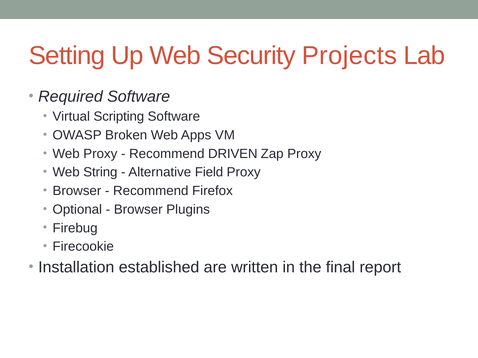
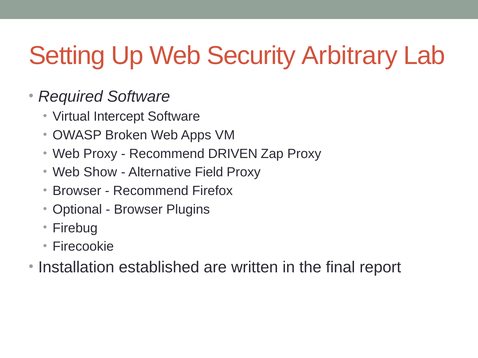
Projects: Projects -> Arbitrary (350, 56)
Scripting: Scripting -> Intercept (119, 117)
String: String -> Show (100, 172)
